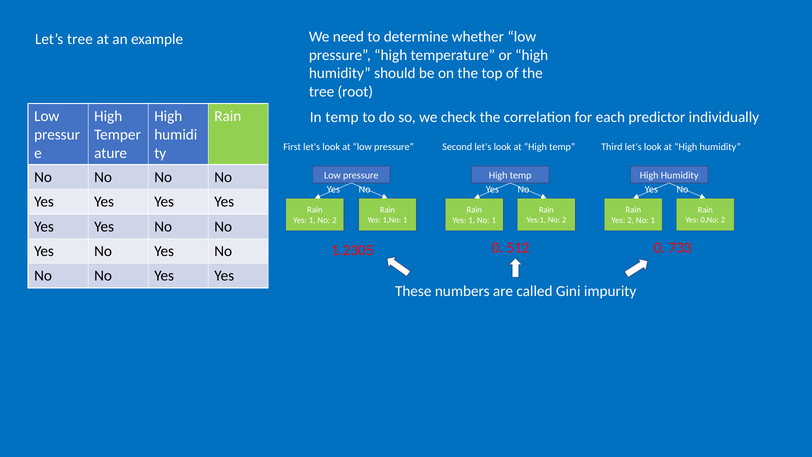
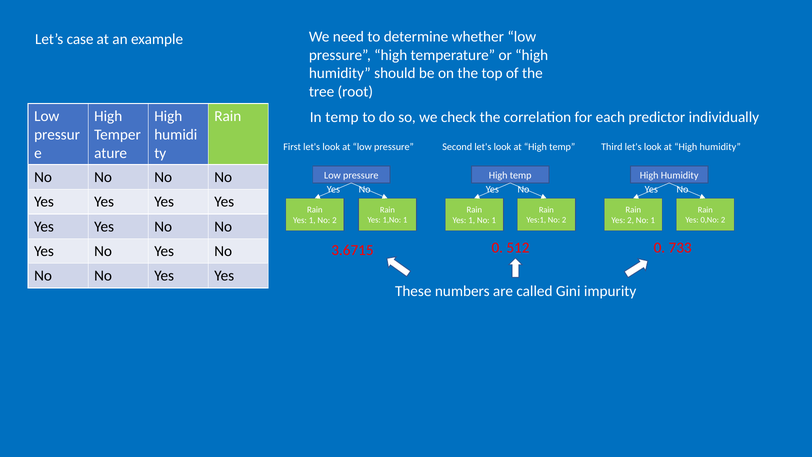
Let’s tree: tree -> case (80, 39)
1.2305: 1.2305 -> 3.6715 (352, 250)
